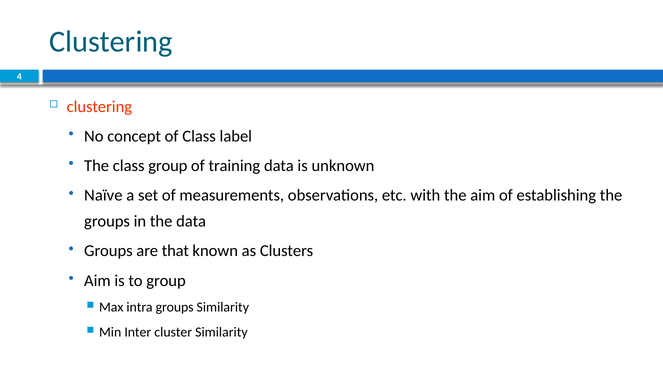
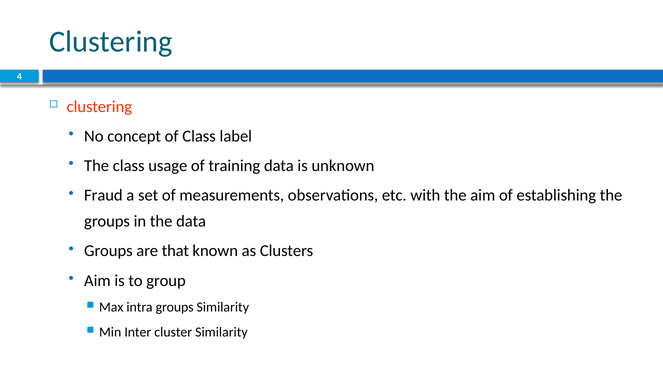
class group: group -> usage (168, 166)
Naïve: Naïve -> Fraud (103, 195)
